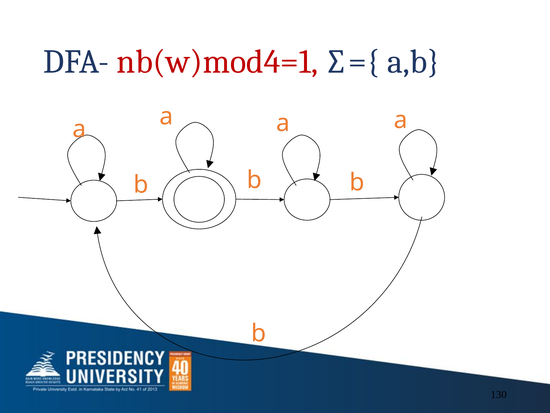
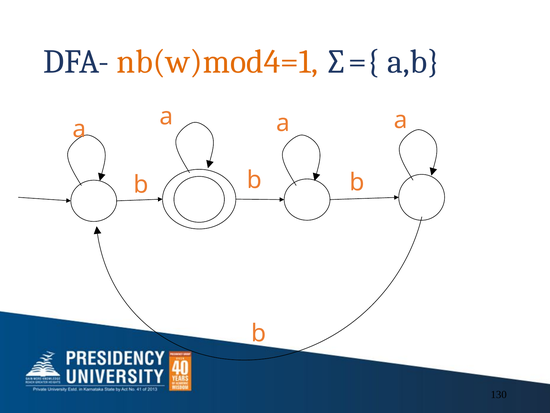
nb(w)mod4=1 colour: red -> orange (217, 62)
